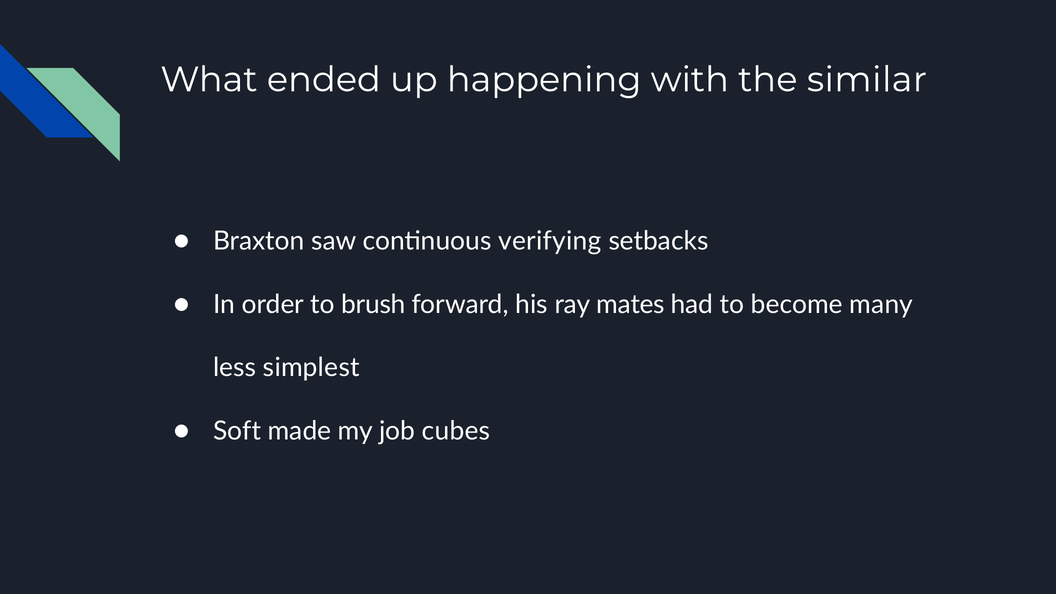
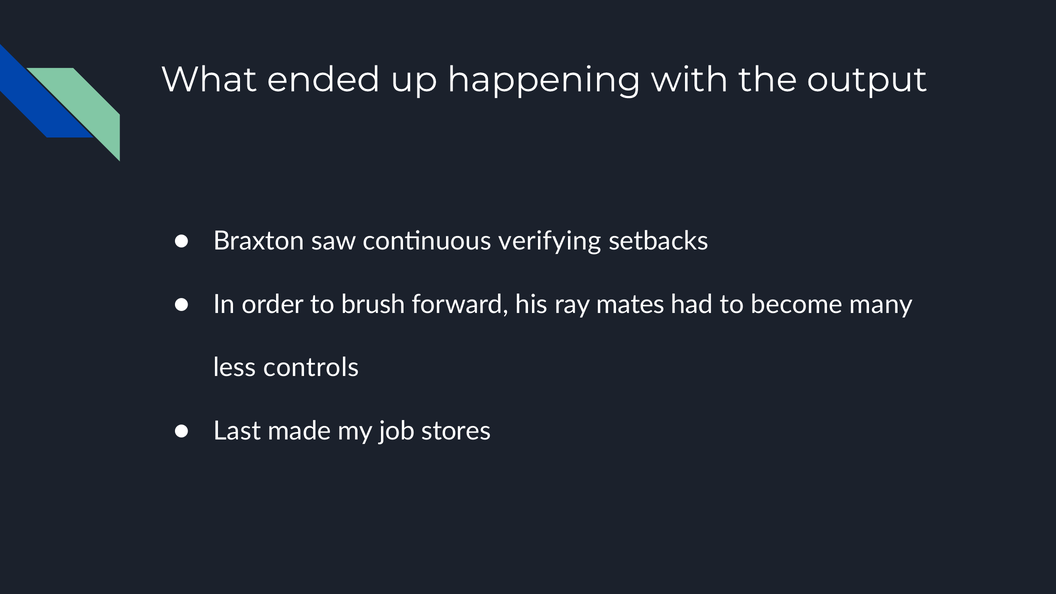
similar: similar -> output (867, 80)
simplest: simplest -> controls (311, 368)
Soft: Soft -> Last (237, 431)
cubes: cubes -> stores (456, 431)
